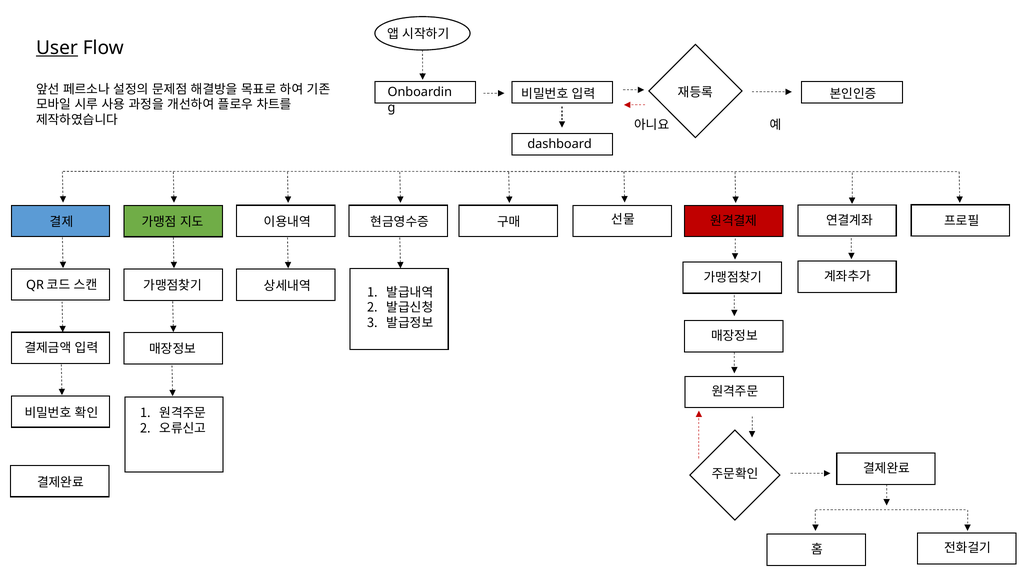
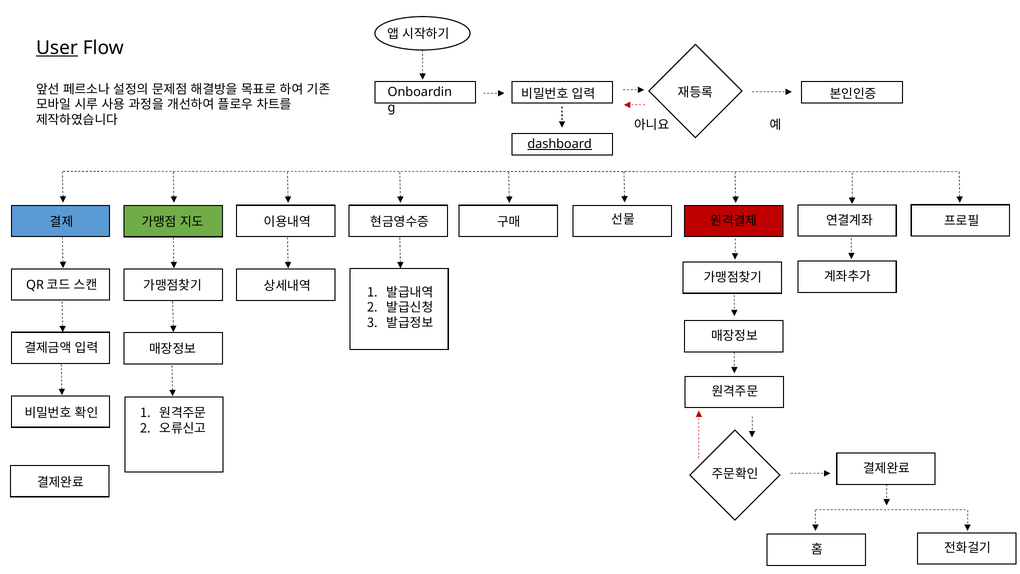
dashboard underline: none -> present (560, 144)
